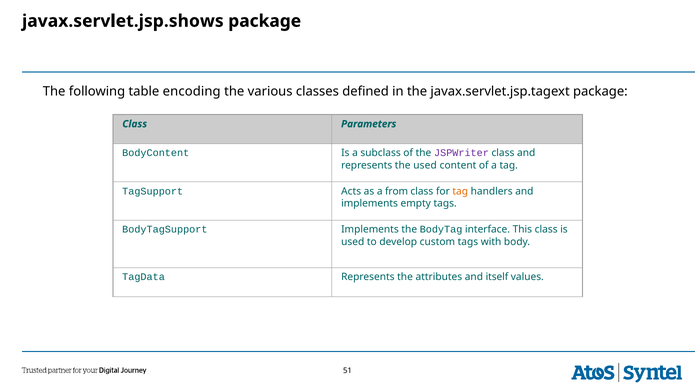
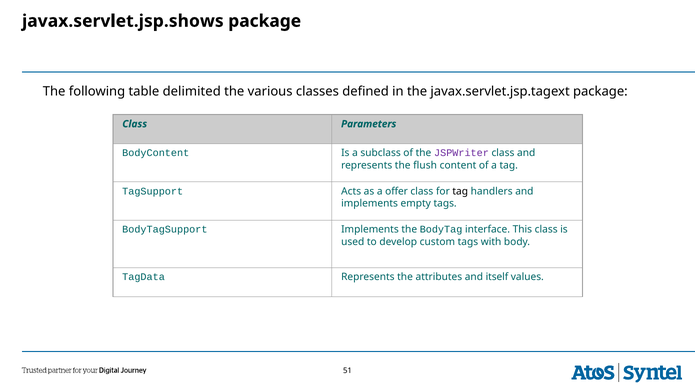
encoding: encoding -> delimited (192, 92)
the used: used -> flush (425, 165)
from: from -> offer (397, 191)
tag colour: orange -> black (460, 191)
